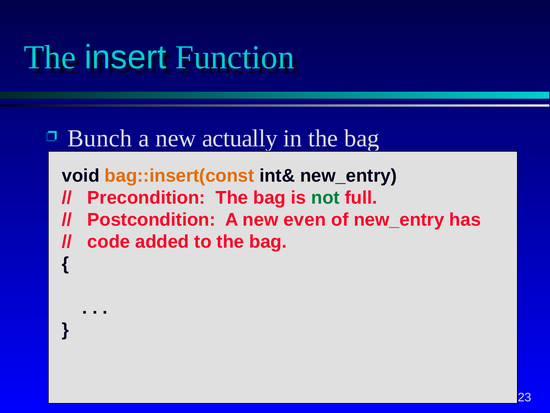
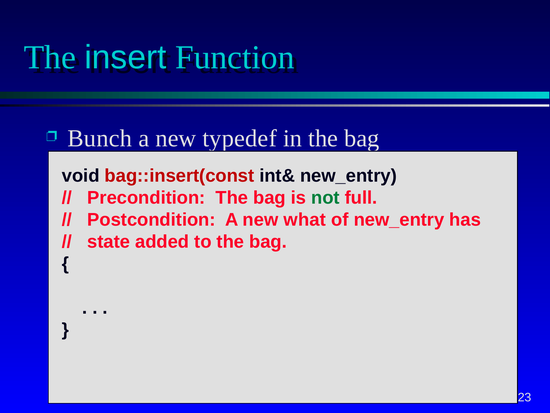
actually: actually -> typedef (240, 138)
bag::insert(const colour: orange -> red (179, 176)
even: even -> what (305, 220)
code: code -> state (109, 242)
